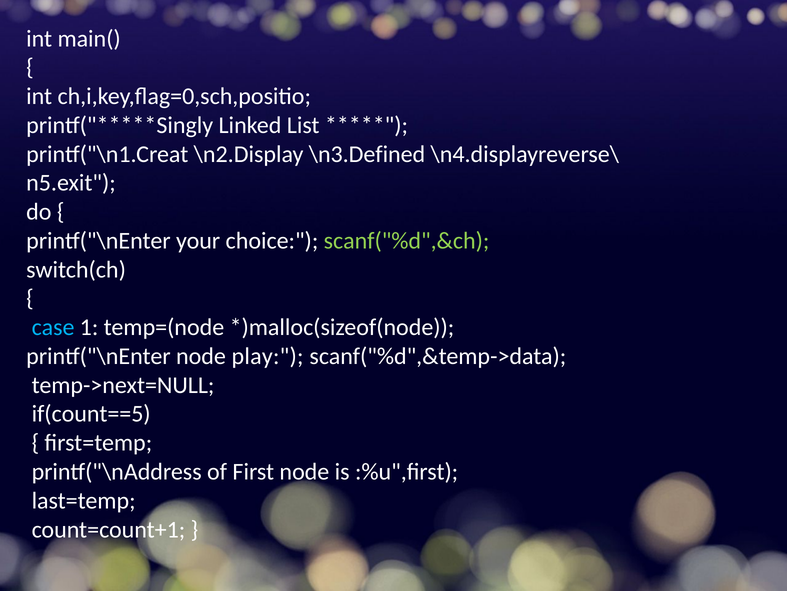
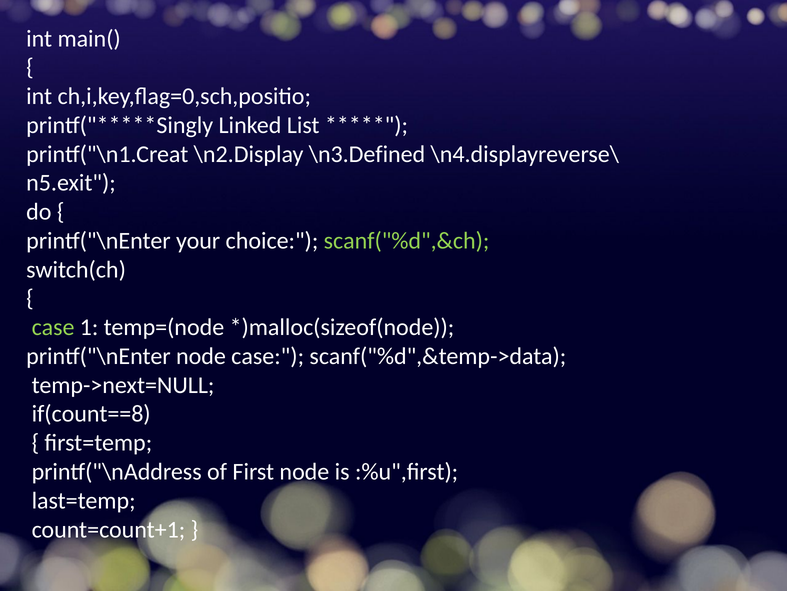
case colour: light blue -> light green (53, 327)
node play: play -> case (268, 356)
if(count==5: if(count==5 -> if(count==8 (91, 414)
